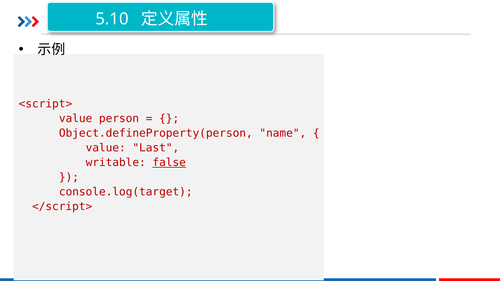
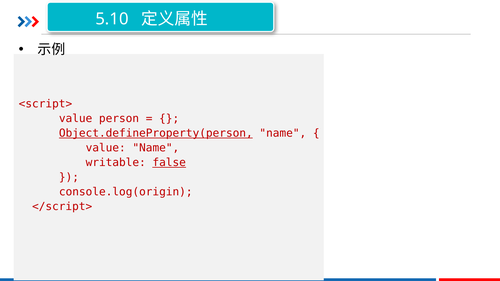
Object.defineProperty(person underline: none -> present (156, 133)
value Last: Last -> Name (156, 148)
console.log(target: console.log(target -> console.log(origin (126, 192)
